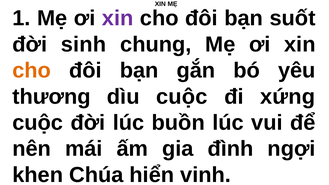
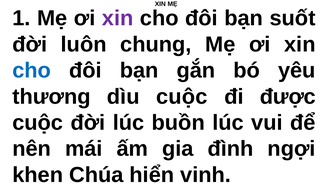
sinh: sinh -> luôn (84, 44)
cho colour: orange -> blue (32, 70)
xứng: xứng -> được (288, 97)
